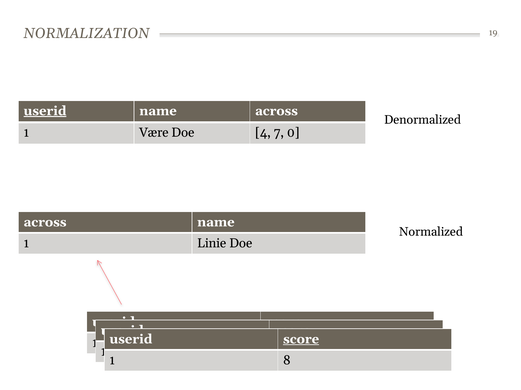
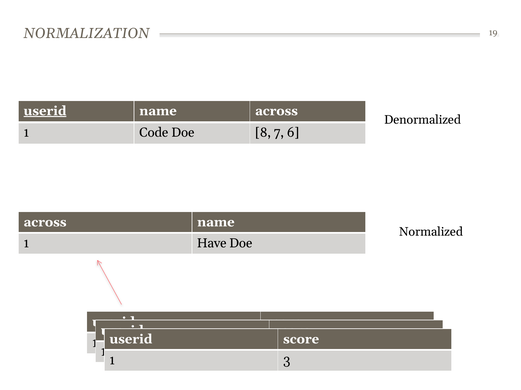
Være: Være -> Code (154, 133)
4: 4 -> 8 (263, 133)
0: 0 -> 6 (293, 133)
Linie: Linie -> Have (212, 244)
score underline: present -> none (301, 340)
8: 8 -> 3 (287, 361)
